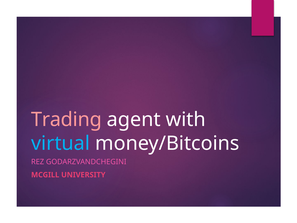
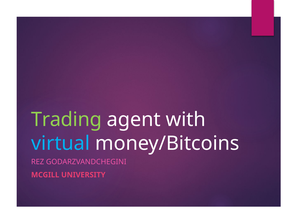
Trading colour: pink -> light green (66, 119)
